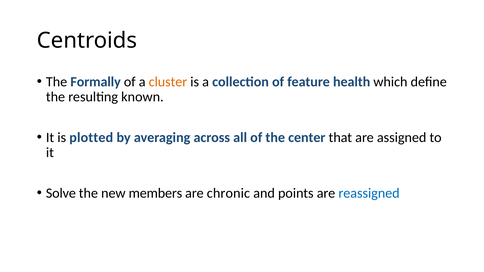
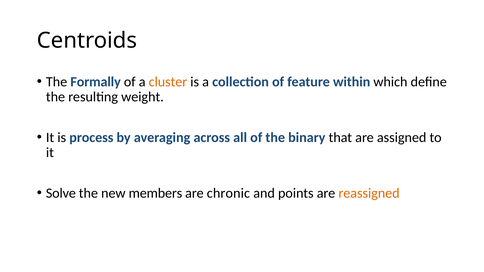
health: health -> within (352, 82)
known: known -> weight (142, 97)
plotted: plotted -> process (91, 138)
center: center -> binary (307, 138)
reassigned colour: blue -> orange (369, 193)
